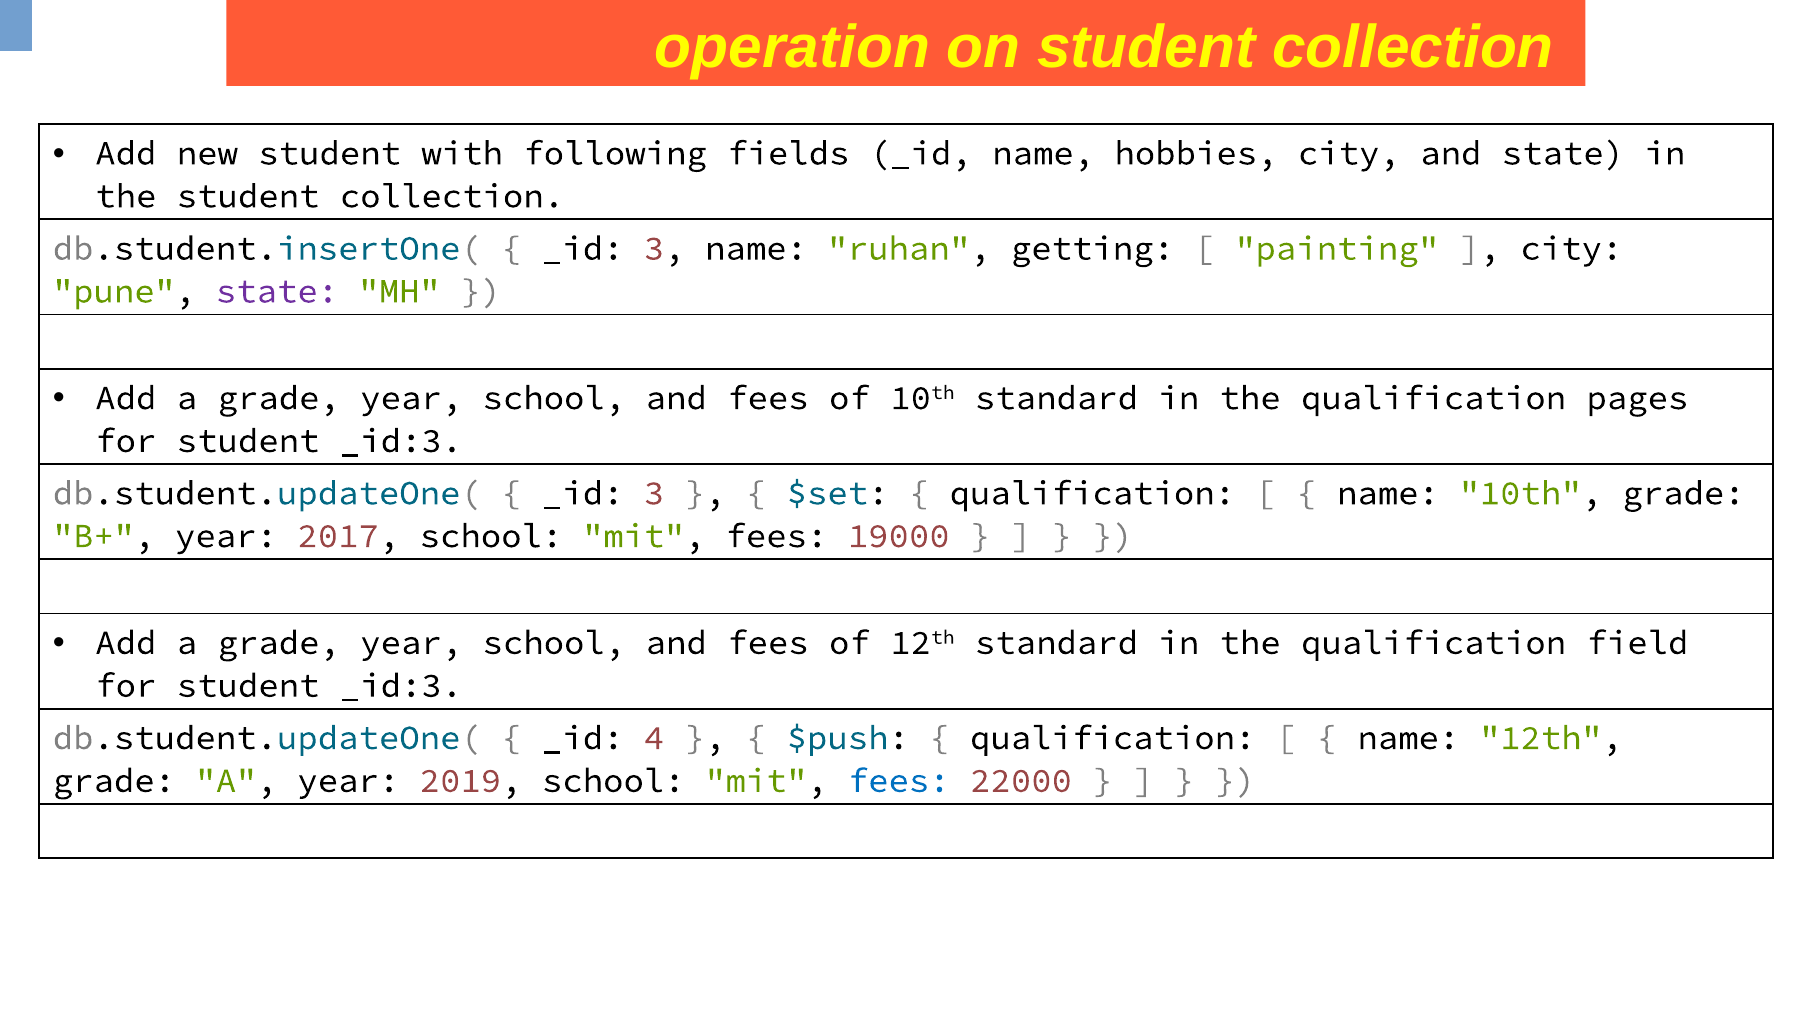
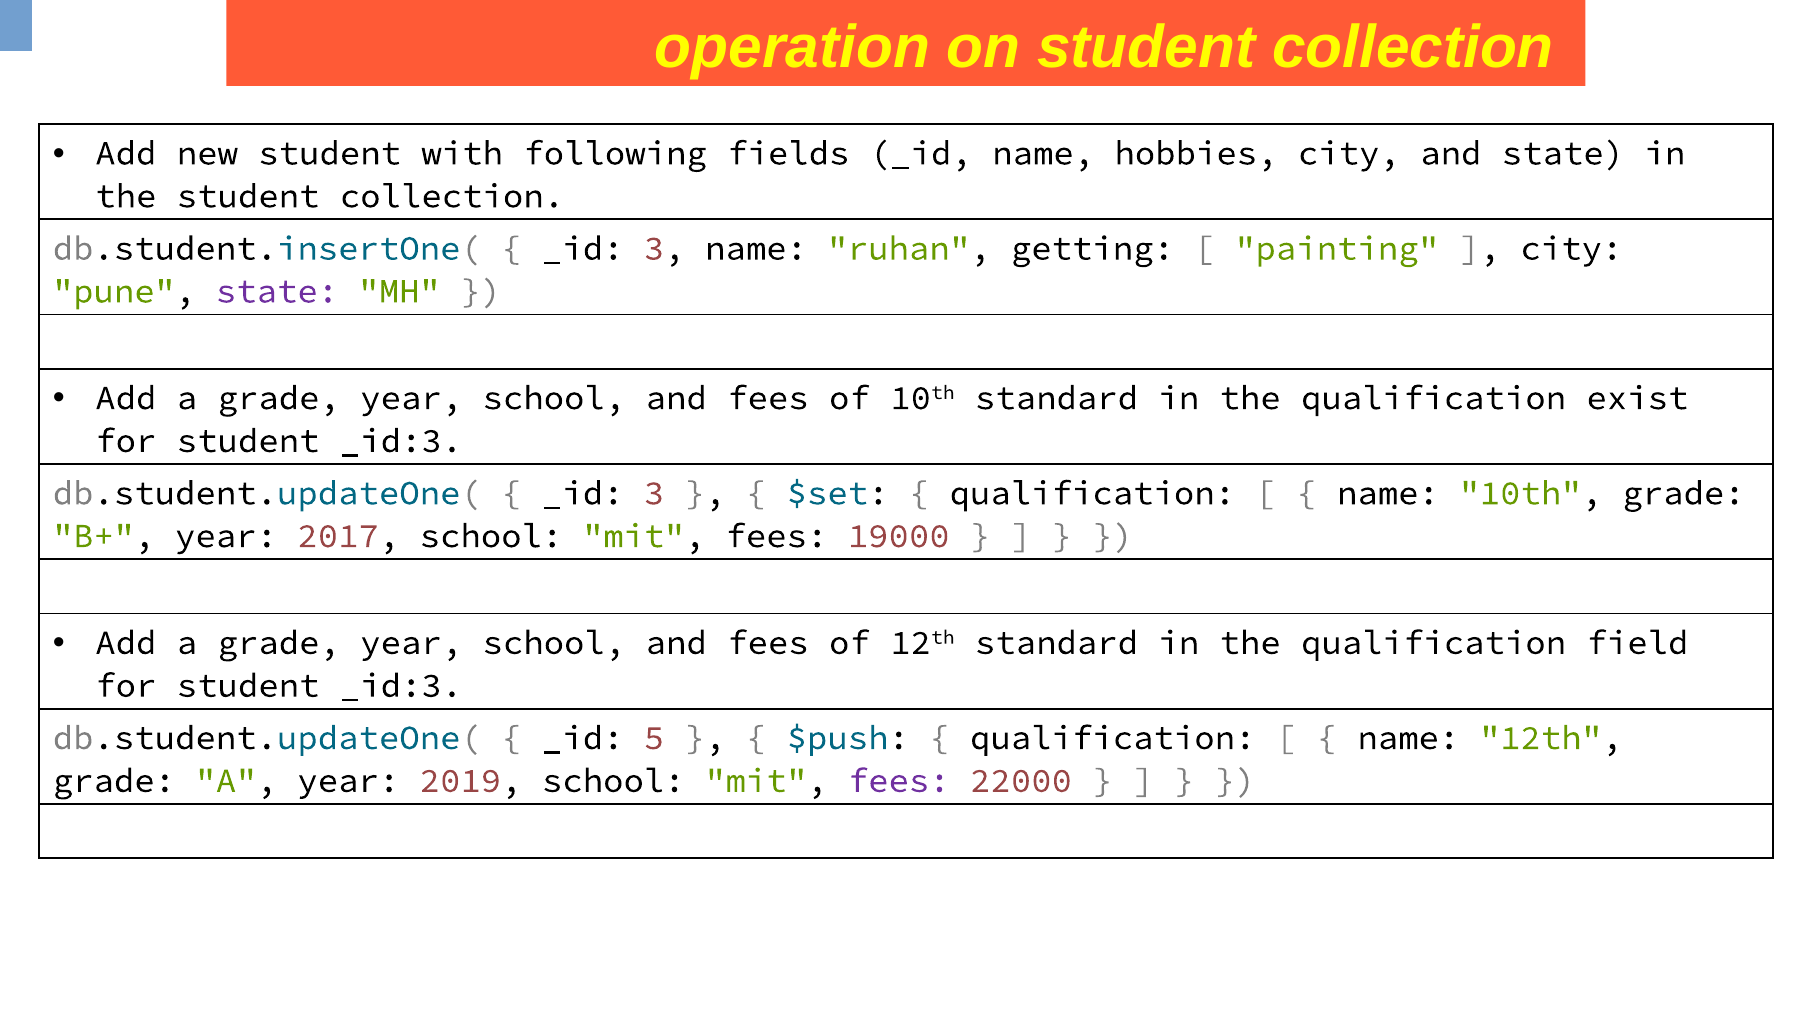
pages: pages -> exist (1637, 398)
4: 4 -> 5 (654, 738)
fees colour: blue -> purple (899, 781)
